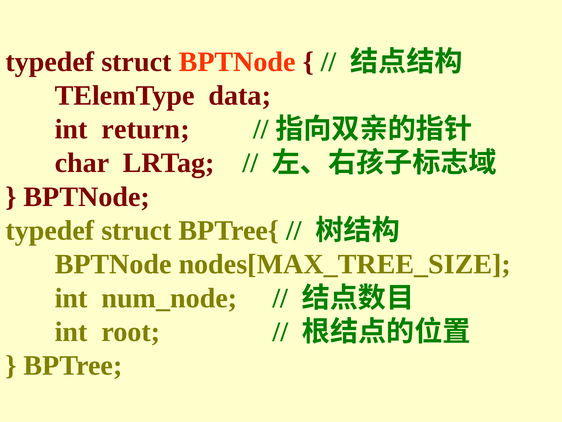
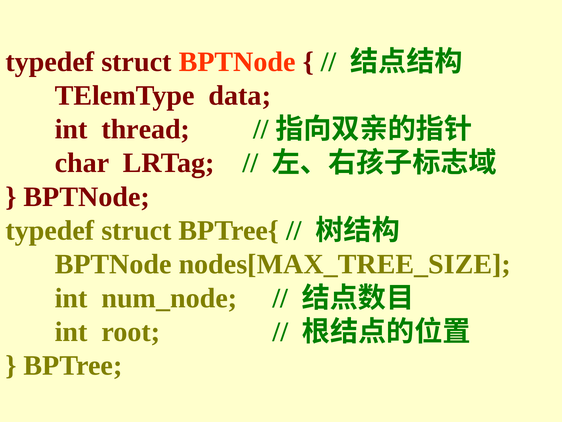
return: return -> thread (146, 129)
